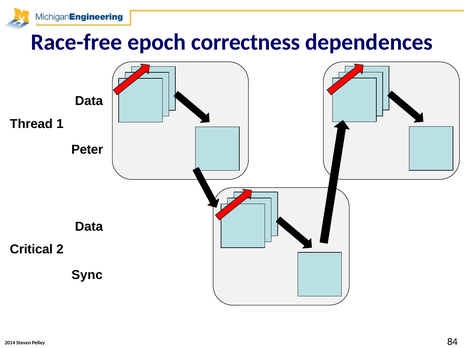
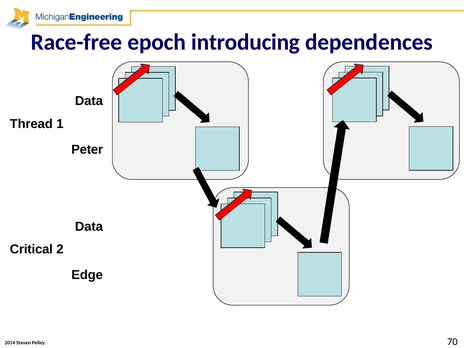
correctness: correctness -> introducing (246, 42)
Sync: Sync -> Edge (87, 275)
84: 84 -> 70 (452, 342)
